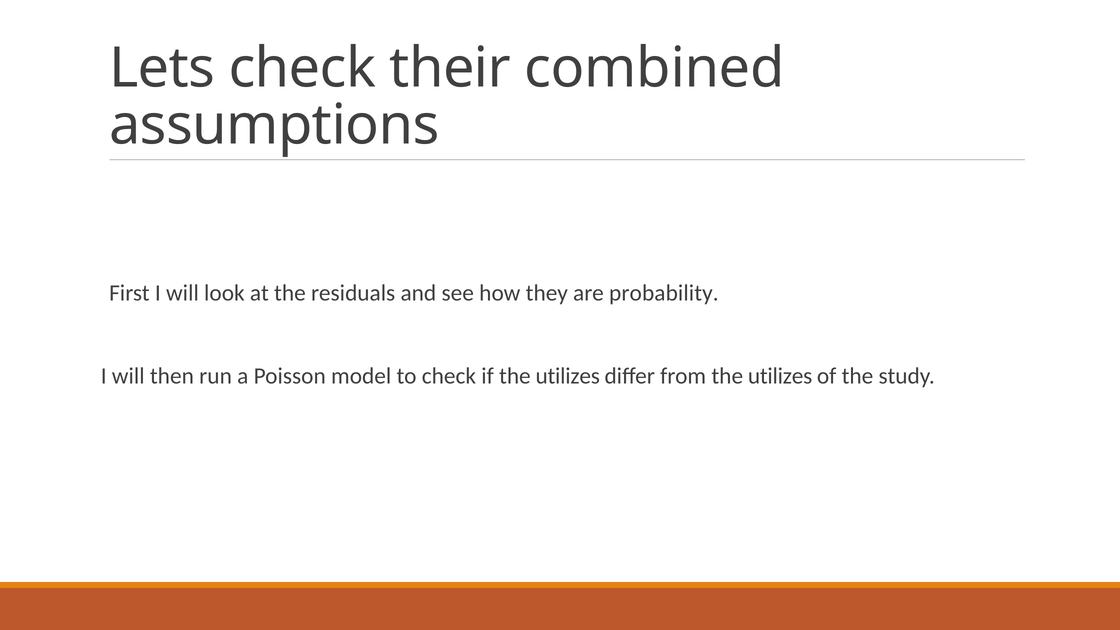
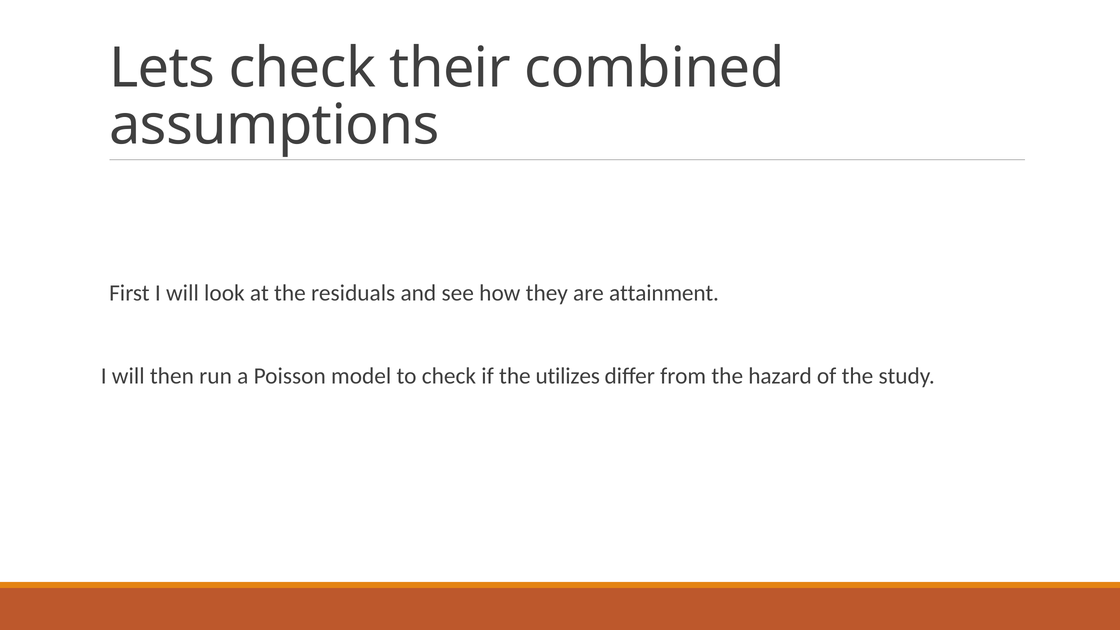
probability: probability -> attainment (664, 293)
from the utilizes: utilizes -> hazard (780, 376)
